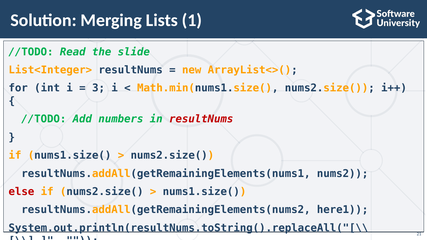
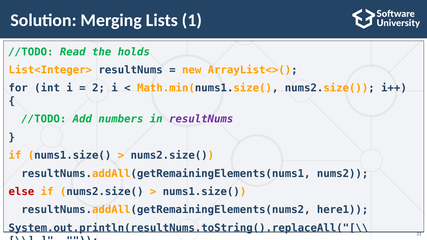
slide: slide -> holds (134, 52)
3: 3 -> 2 (99, 88)
resultNums colour: red -> purple (201, 119)
